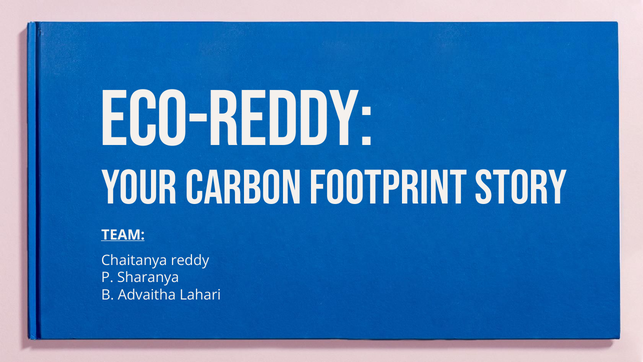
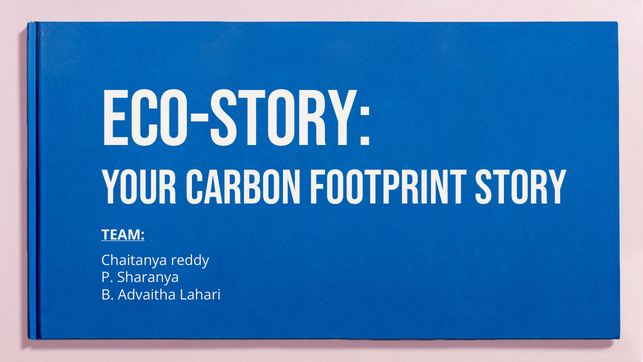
Eco-reddy: Eco-reddy -> Eco-story (237, 119)
